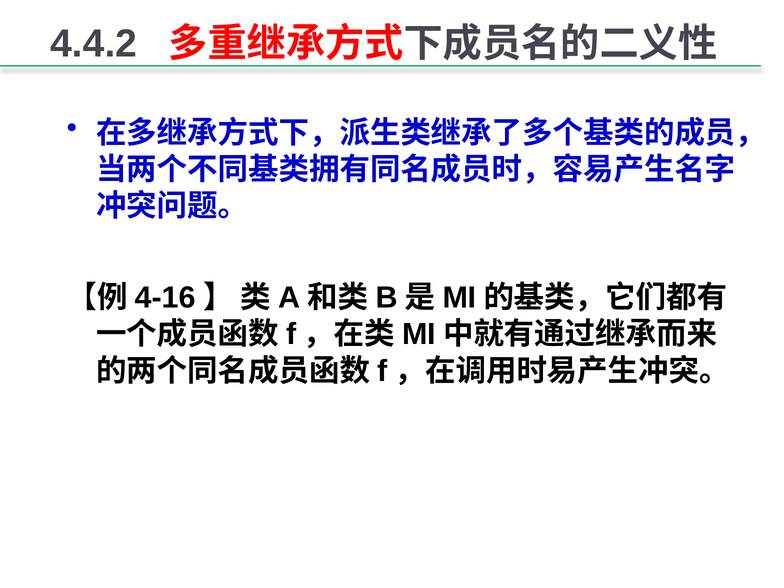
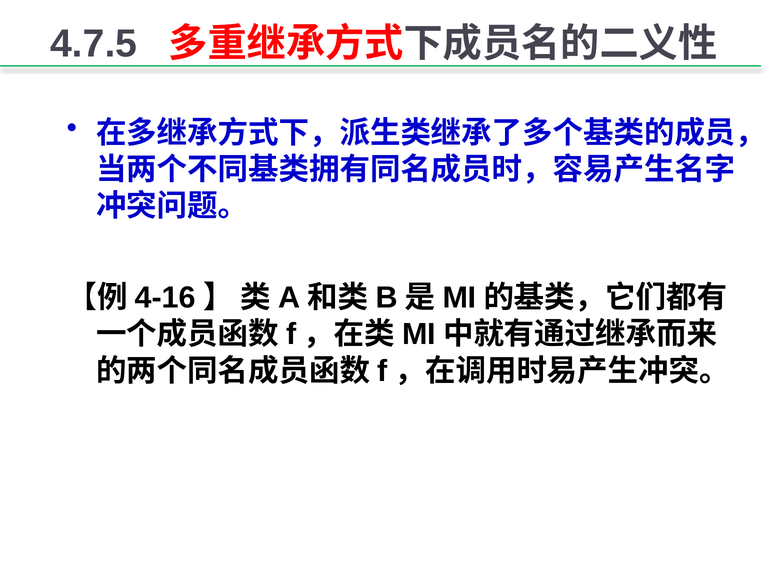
4.4.2: 4.4.2 -> 4.7.5 (94, 44)
